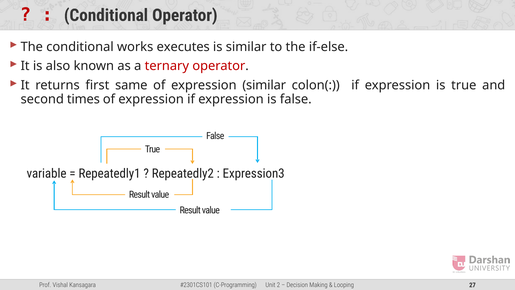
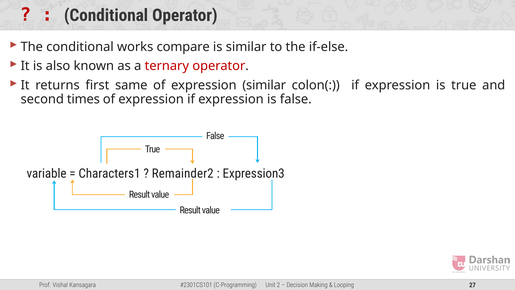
executes: executes -> compare (183, 47)
Repeatedly1: Repeatedly1 -> Characters1 (109, 173)
Repeatedly2: Repeatedly2 -> Remainder2 (183, 173)
